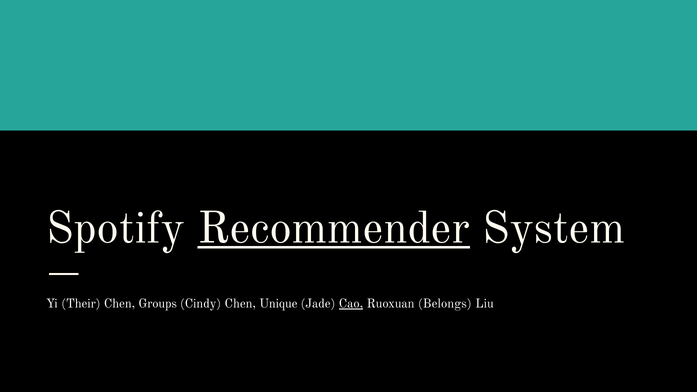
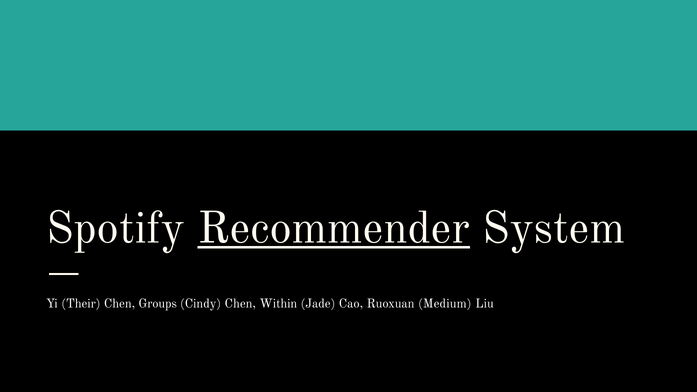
Unique: Unique -> Within (278, 304)
Cao underline: present -> none (351, 304)
Belongs: Belongs -> Medium (445, 304)
